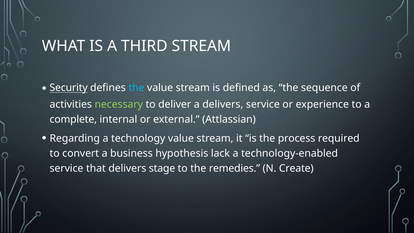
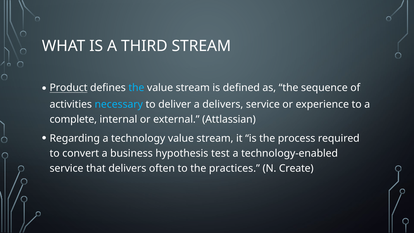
Security: Security -> Product (69, 88)
necessary colour: light green -> light blue (119, 104)
lack: lack -> test (220, 153)
stage: stage -> often (162, 168)
remedies: remedies -> practices (234, 168)
